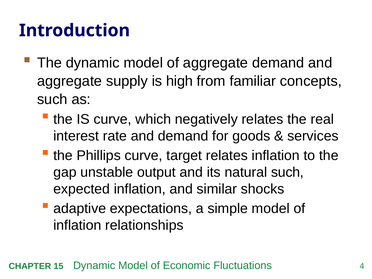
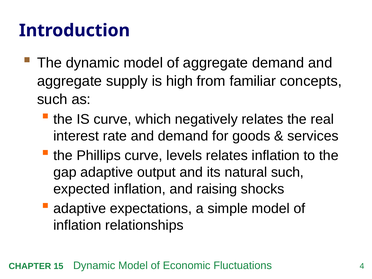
target: target -> levels (184, 156)
gap unstable: unstable -> adaptive (107, 172)
similar: similar -> raising (217, 189)
